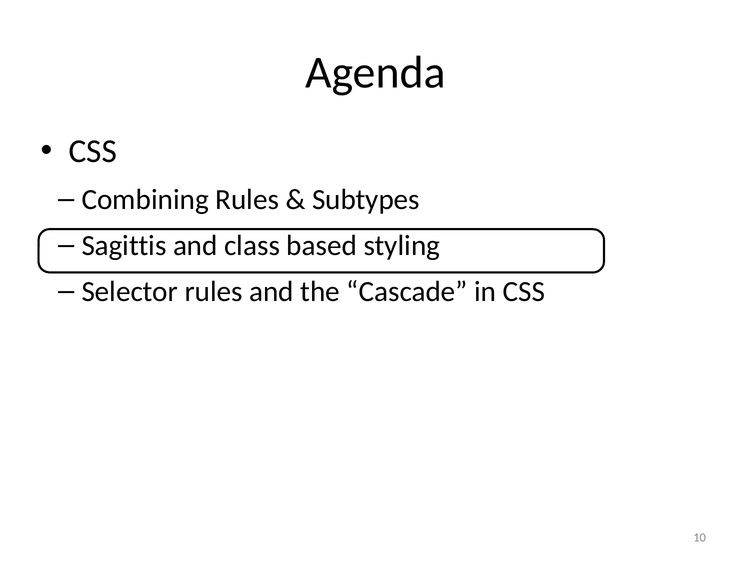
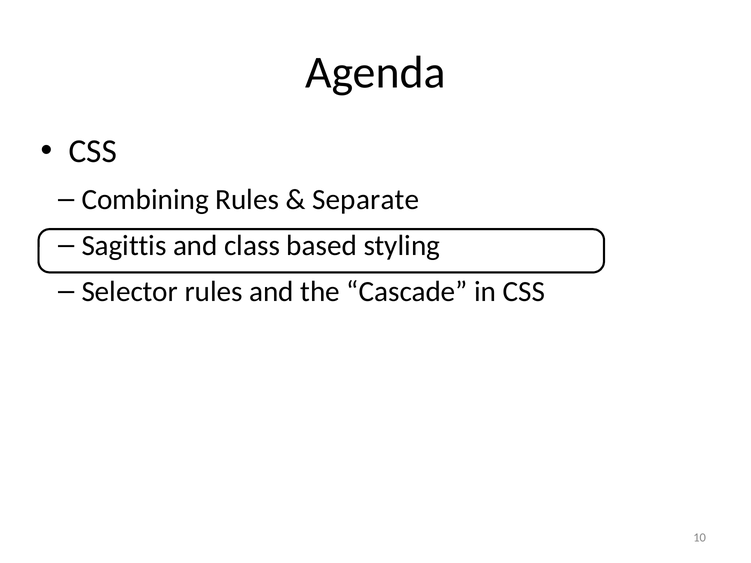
Subtypes: Subtypes -> Separate (366, 200)
